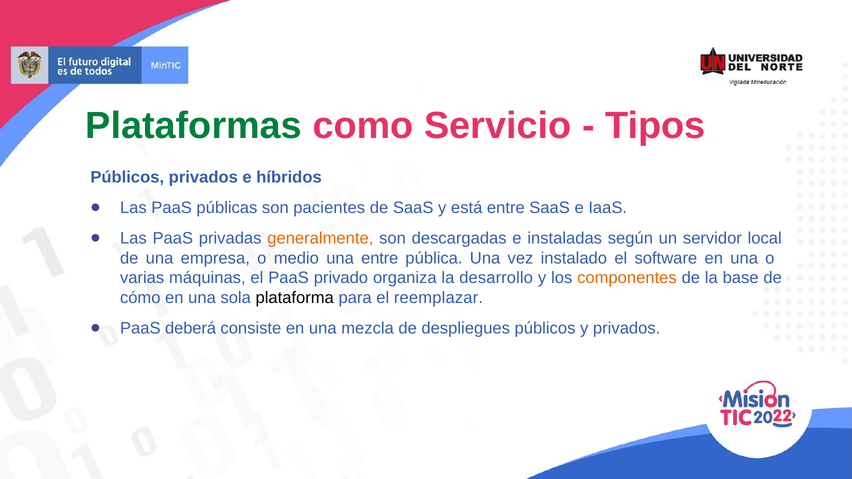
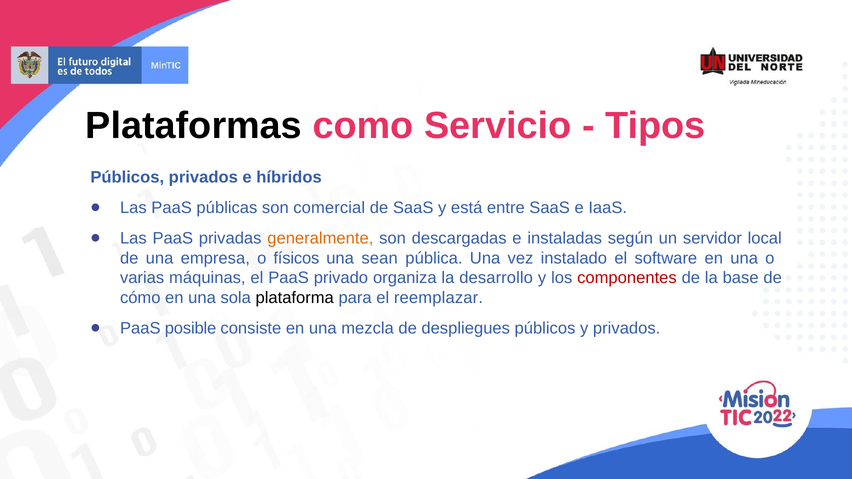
Plataformas colour: green -> black (194, 126)
pacientes: pacientes -> comercial (329, 208)
medio: medio -> físicos (296, 258)
una entre: entre -> sean (380, 258)
componentes colour: orange -> red (627, 278)
deberá: deberá -> posible (191, 329)
